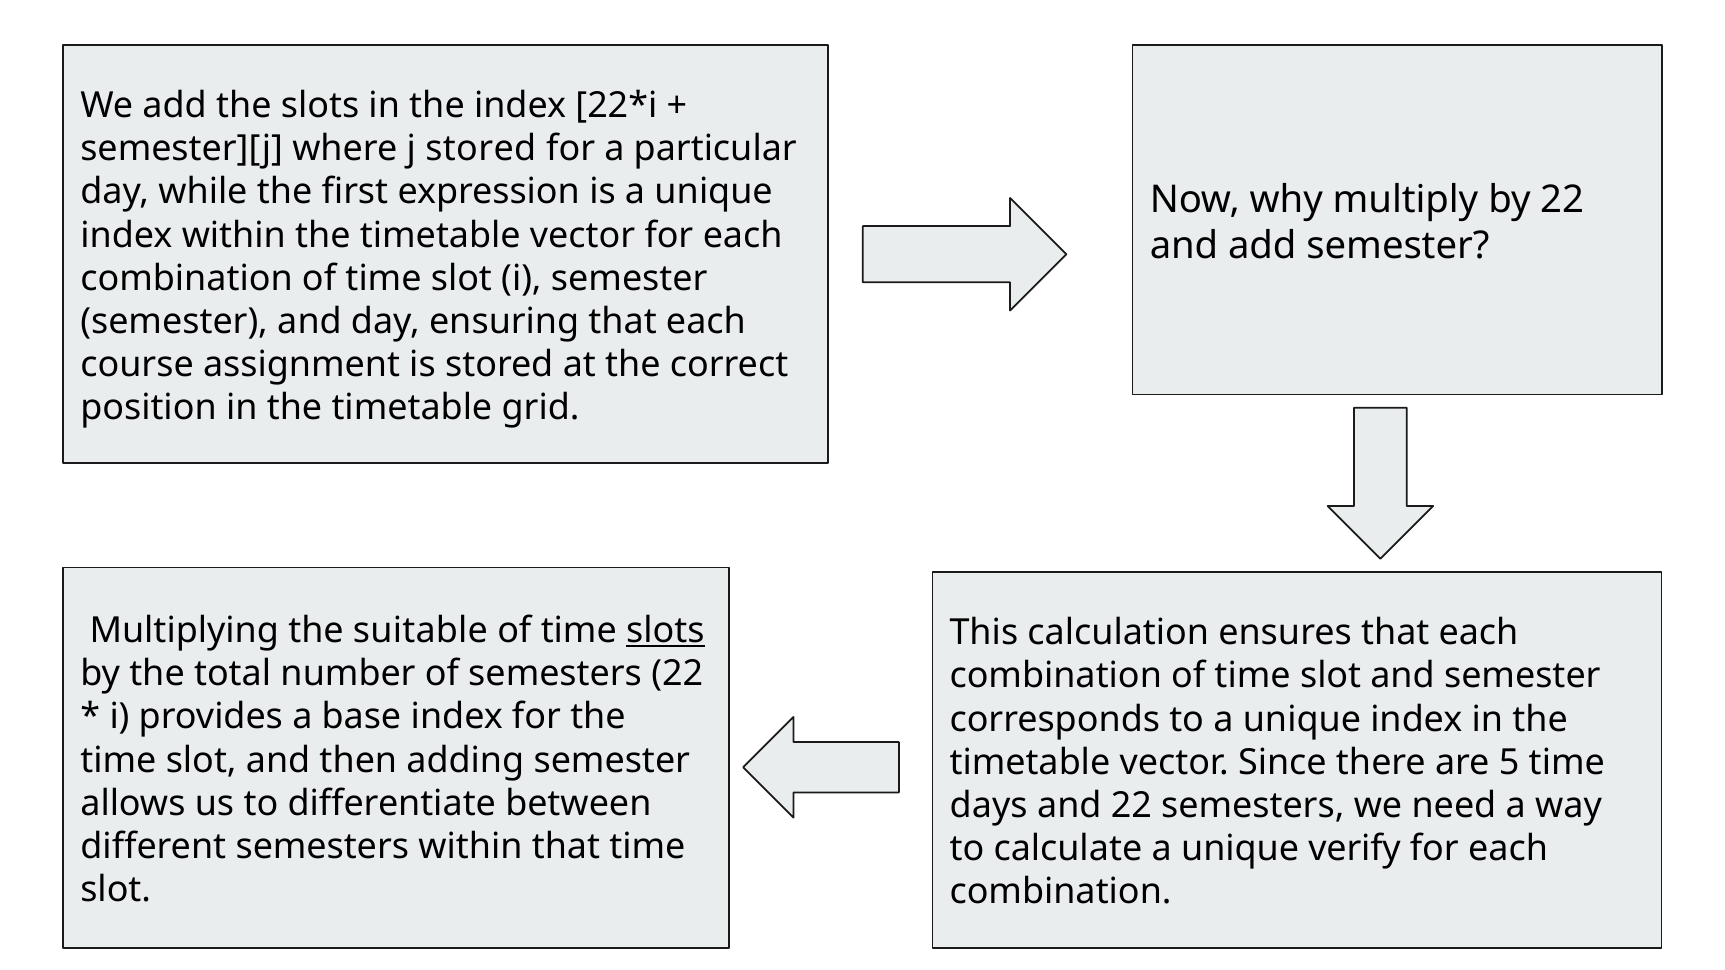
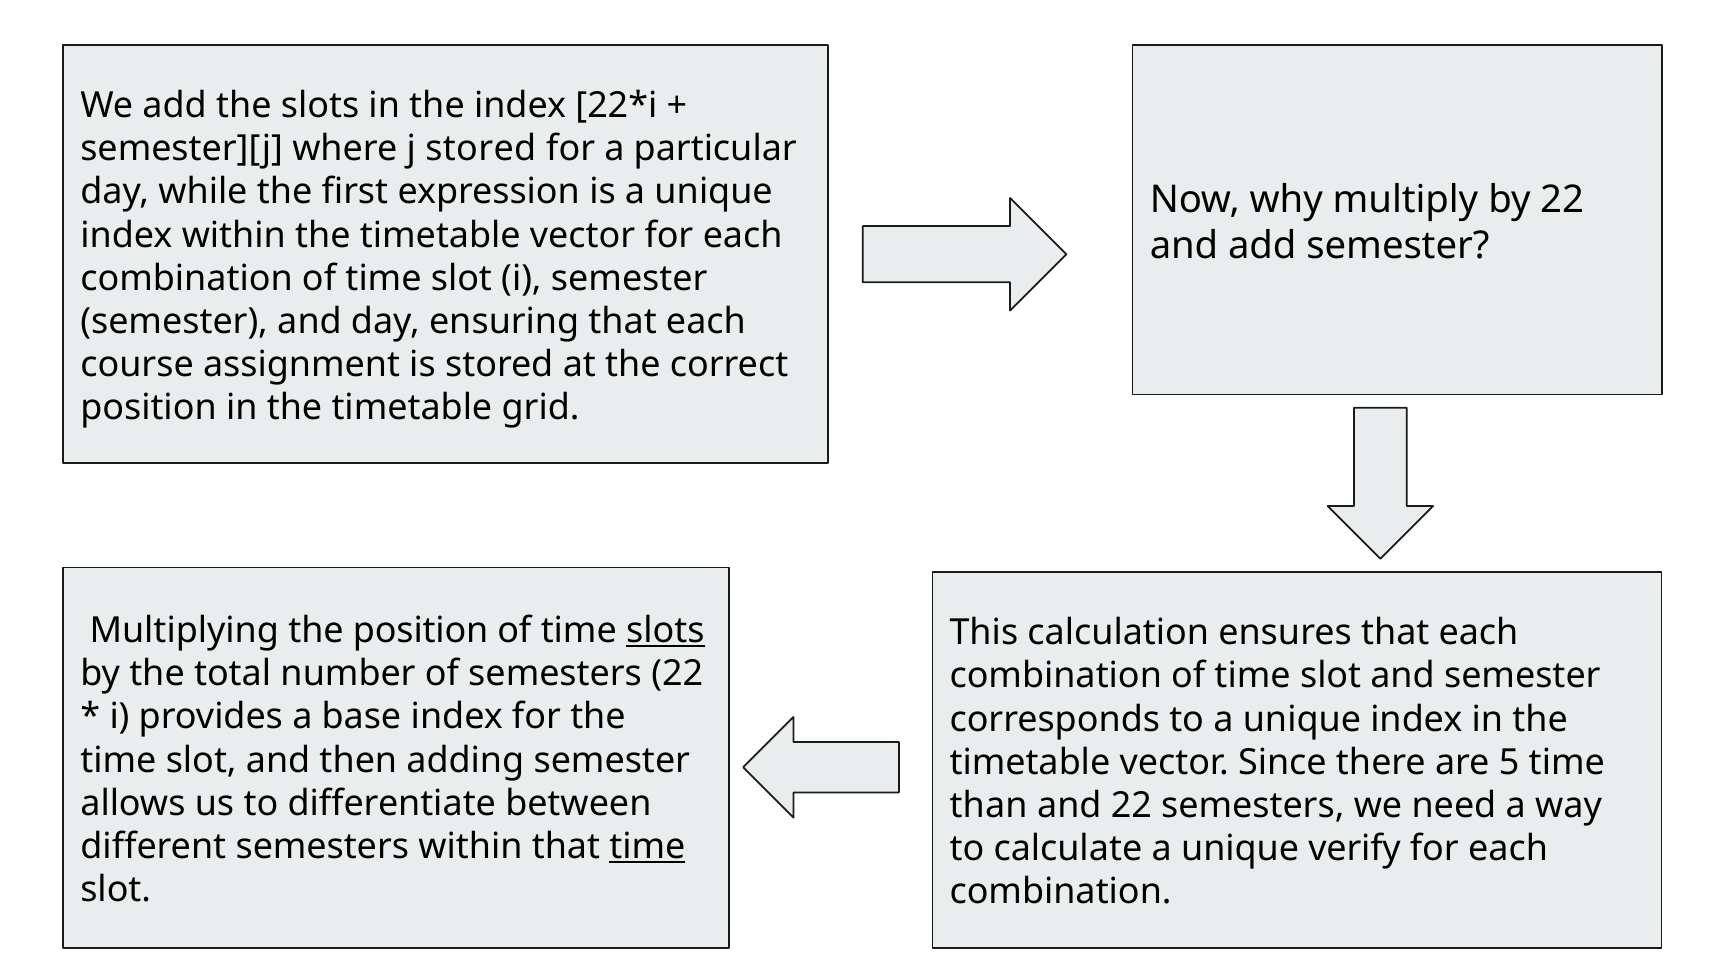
the suitable: suitable -> position (421, 631)
days: days -> than (989, 806)
time underline: none -> present (647, 847)
